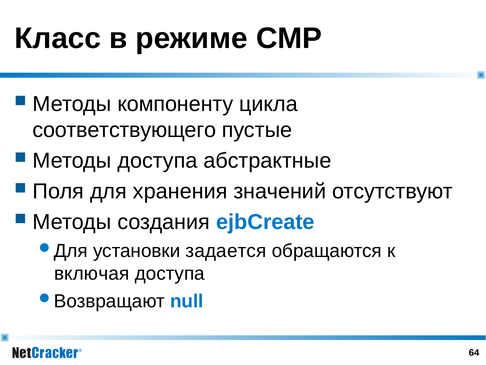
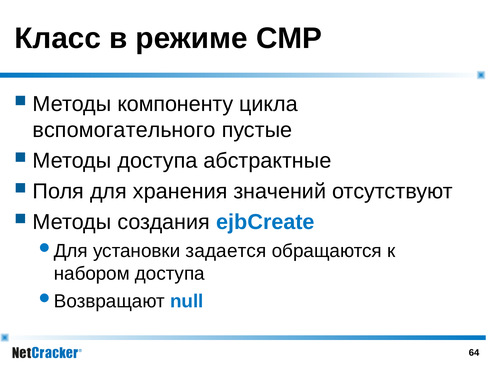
соответствующего: соответствующего -> вспомогательного (124, 130)
включая: включая -> набором (92, 273)
